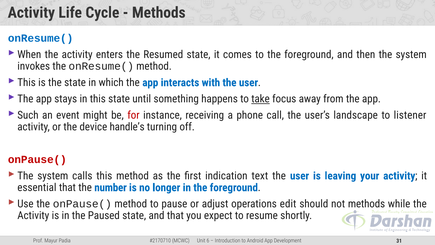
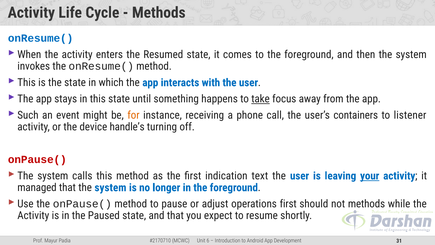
for colour: red -> orange (133, 115)
landscape: landscape -> containers (356, 115)
your underline: none -> present (370, 176)
essential: essential -> managed (37, 187)
that the number: number -> system (110, 187)
operations edit: edit -> first (288, 204)
